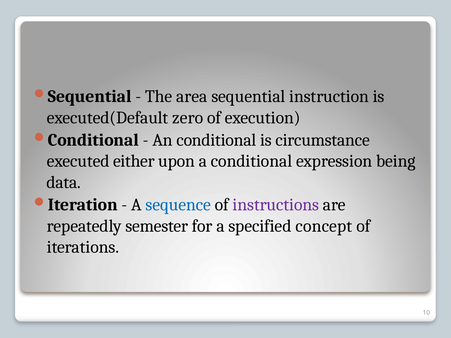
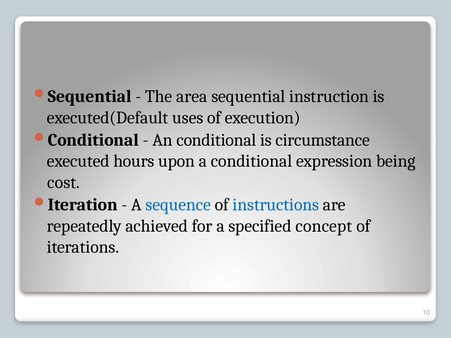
zero: zero -> uses (188, 118)
either: either -> hours (134, 161)
data: data -> cost (64, 182)
instructions colour: purple -> blue (276, 205)
semester: semester -> achieved (157, 226)
